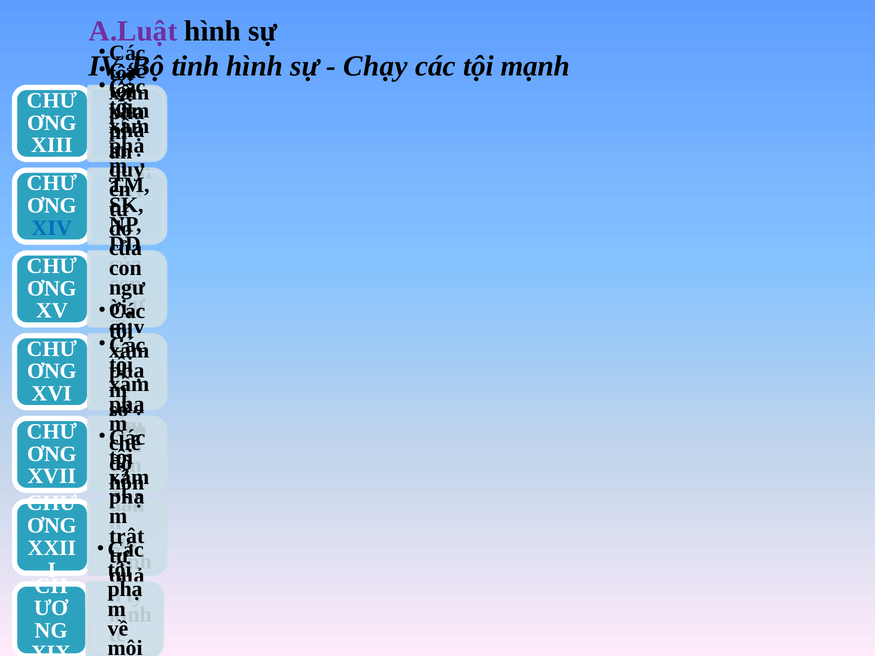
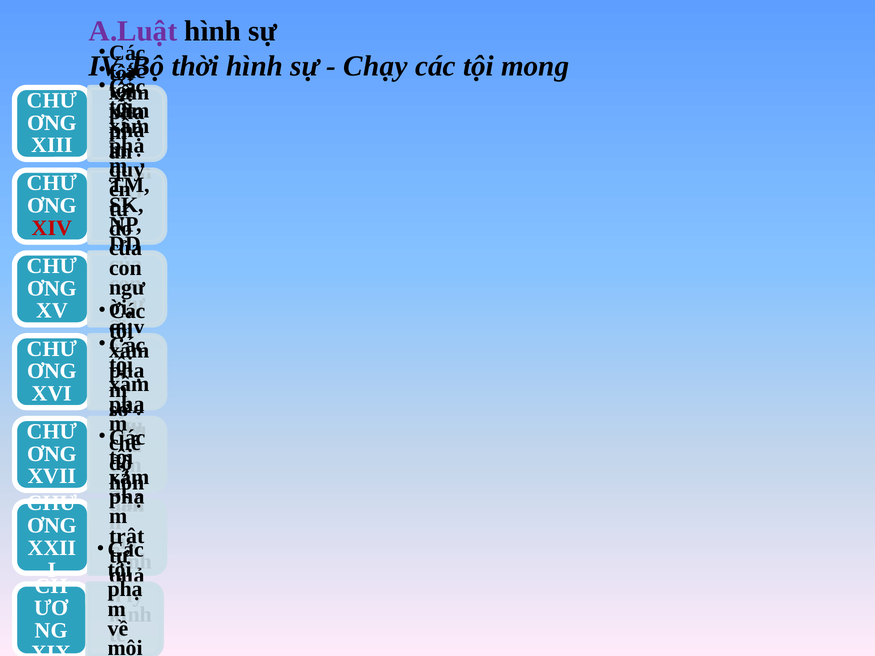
tinh: tinh -> thời (195, 66)
mạnh: mạnh -> mong (535, 66)
XIV colour: blue -> red (52, 228)
